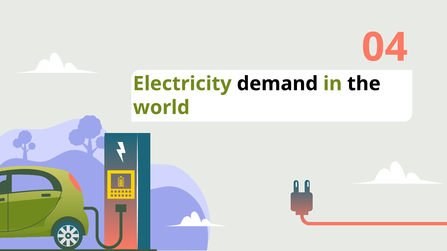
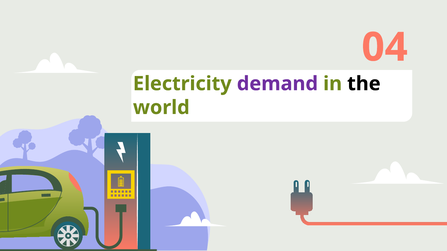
demand colour: black -> purple (277, 84)
